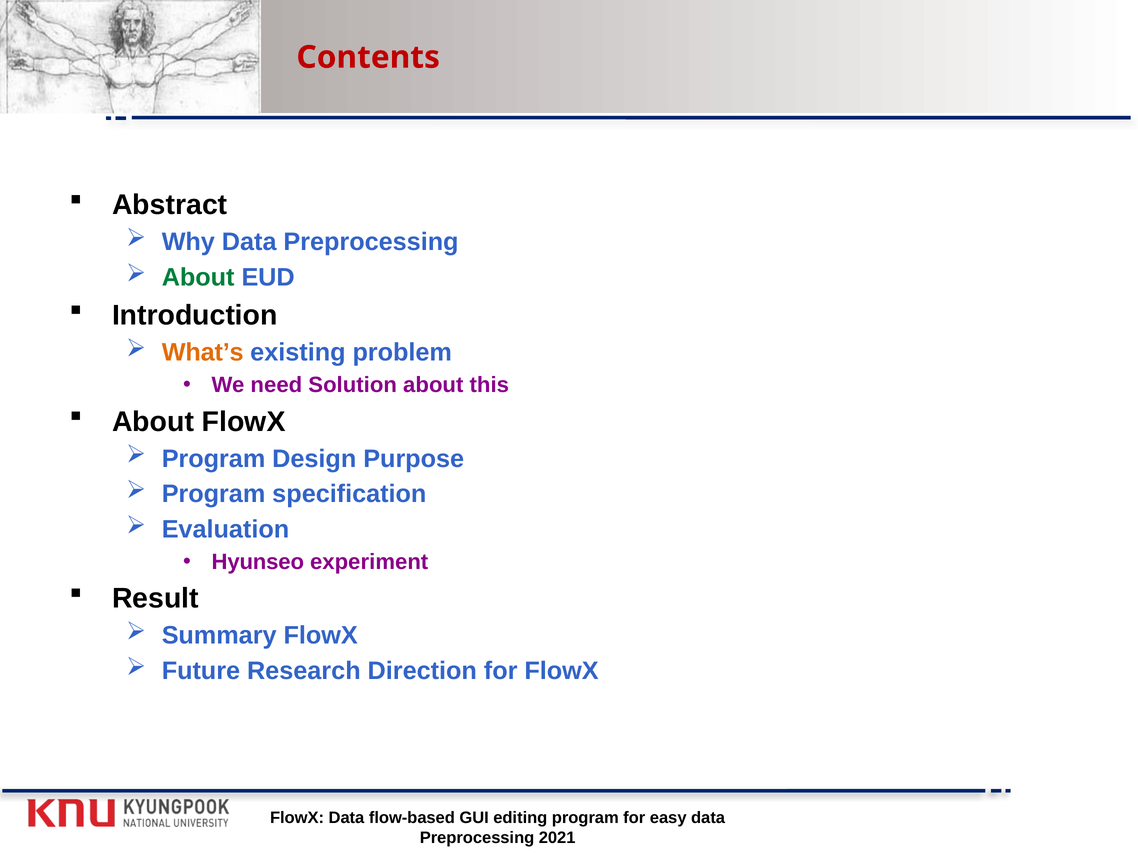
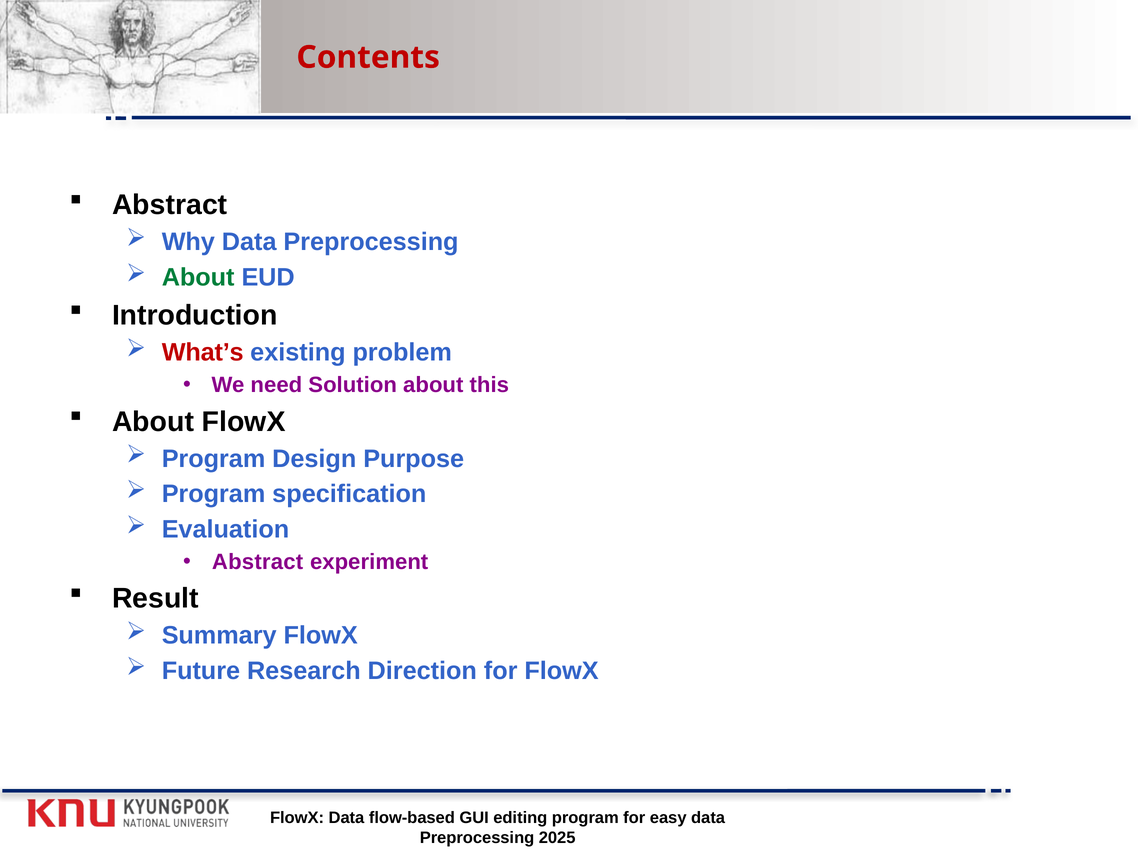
What’s colour: orange -> red (203, 353)
Hyunseo: Hyunseo -> Abstract (258, 562)
2021: 2021 -> 2025 (557, 838)
